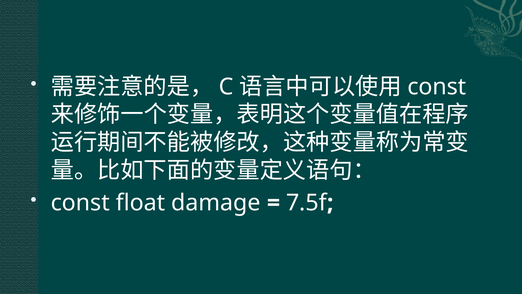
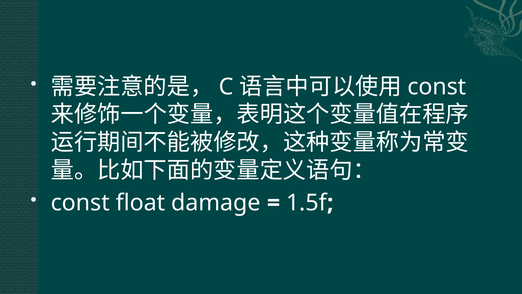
7.5f: 7.5f -> 1.5f (306, 203)
